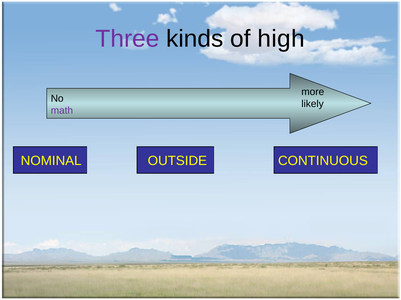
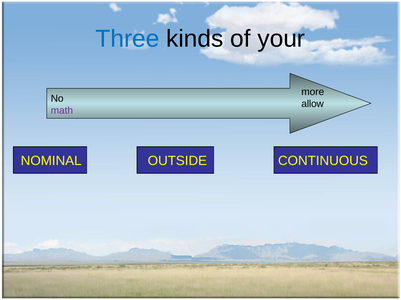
Three colour: purple -> blue (128, 39)
high: high -> your (281, 39)
likely: likely -> allow (313, 104)
